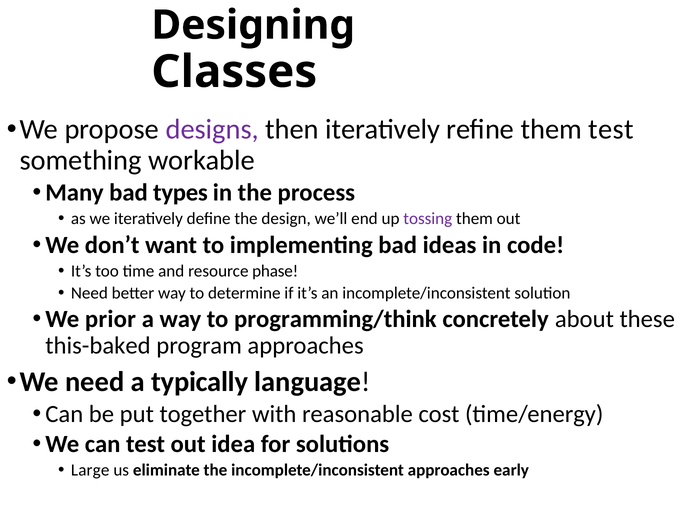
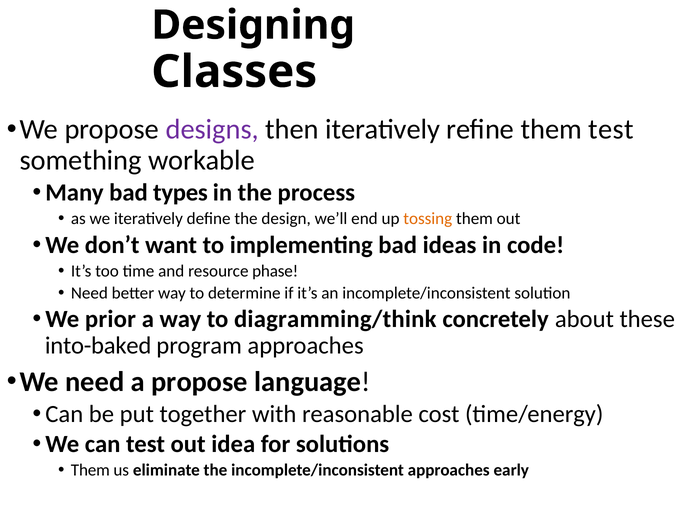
tossing colour: purple -> orange (428, 219)
programming/think: programming/think -> diagramming/think (335, 319)
this-baked: this-baked -> into-baked (98, 346)
a typically: typically -> propose (200, 382)
Large: Large -> Them (90, 470)
